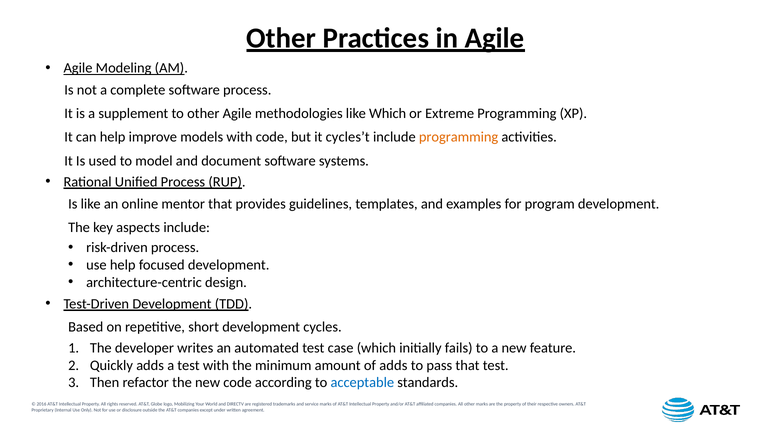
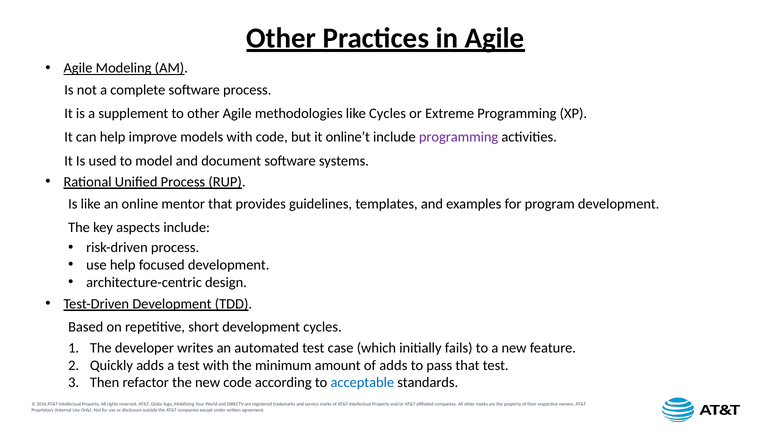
like Which: Which -> Cycles (387, 113)
cycles’t: cycles’t -> online’t (348, 137)
programming colour: orange -> purple (459, 137)
